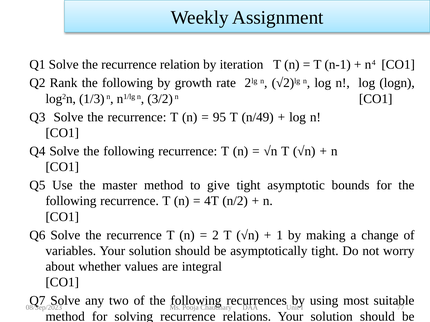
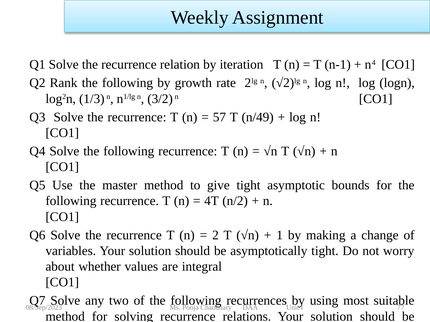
95: 95 -> 57 (219, 117)
